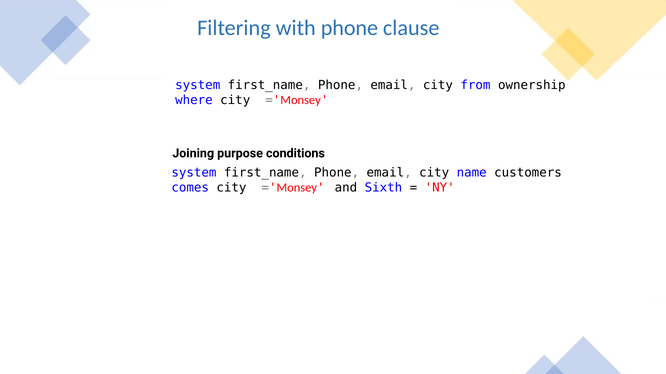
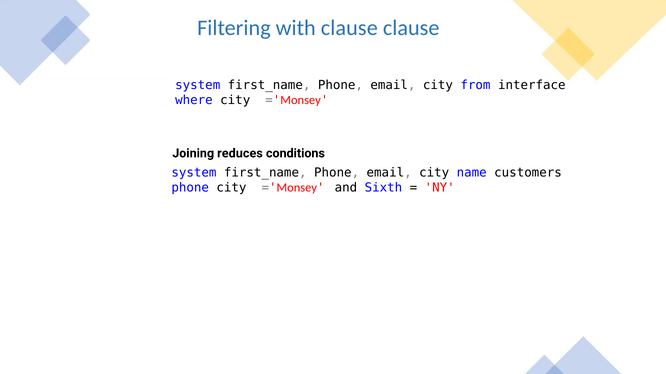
with phone: phone -> clause (349, 28)
ownership: ownership -> interface (532, 85)
purpose: purpose -> reduces (240, 153)
comes: comes -> phone (190, 188)
